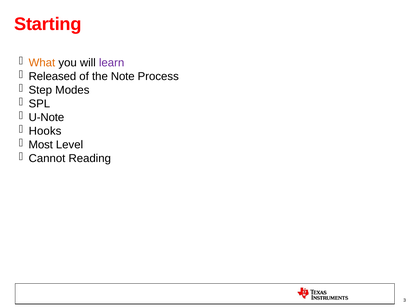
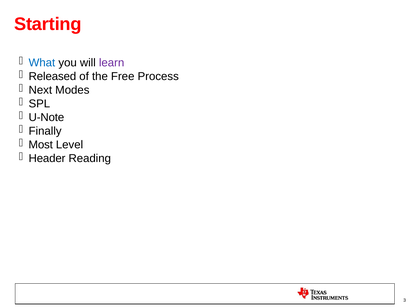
What colour: orange -> blue (42, 63)
Note: Note -> Free (123, 76)
Step: Step -> Next (40, 90)
Hooks: Hooks -> Finally (45, 131)
Cannot: Cannot -> Header (47, 159)
